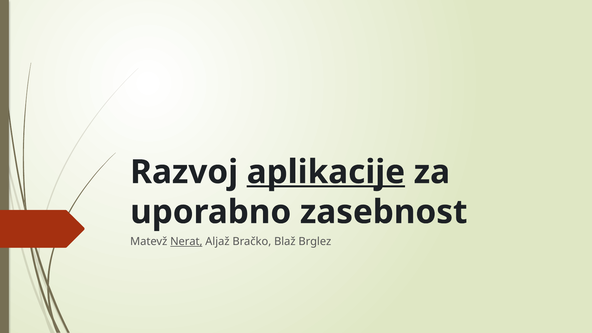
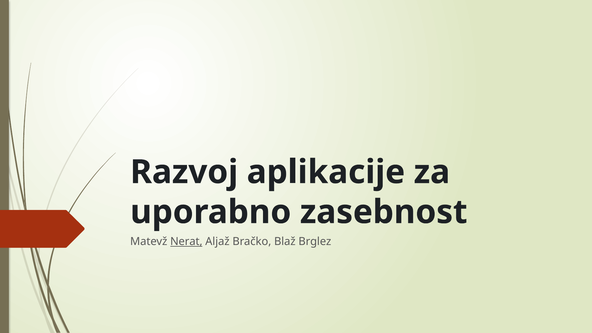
aplikacije underline: present -> none (326, 172)
